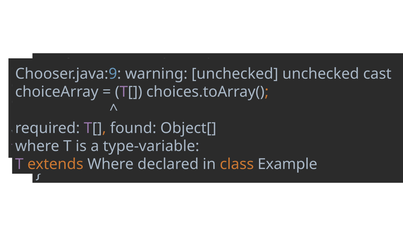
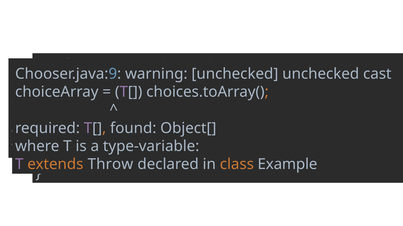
Where: Where -> Throw (110, 165)
